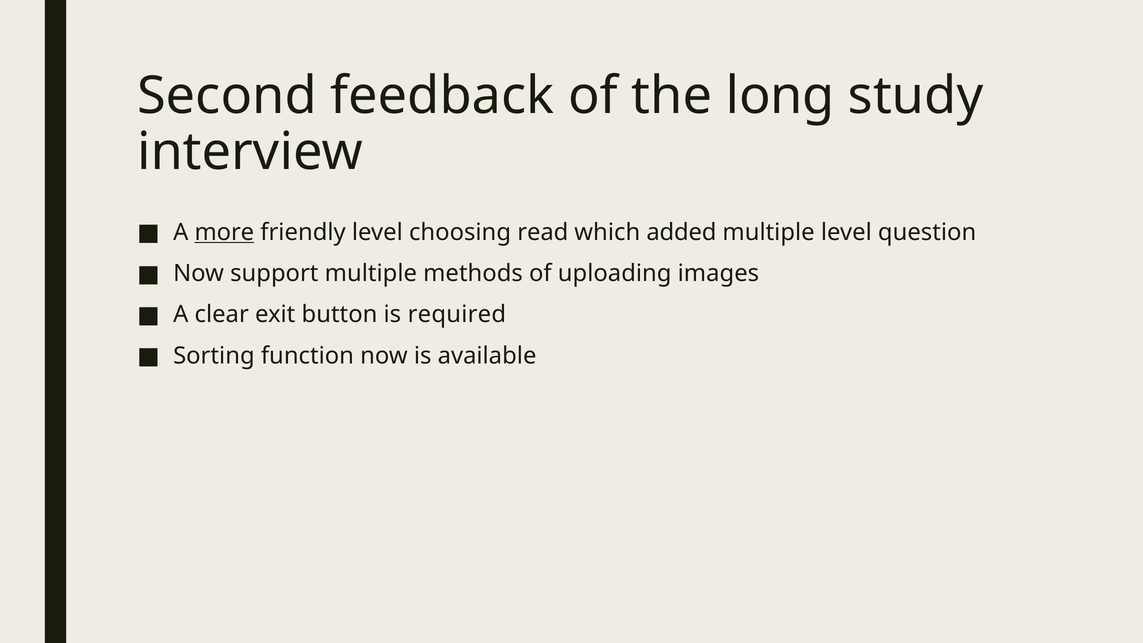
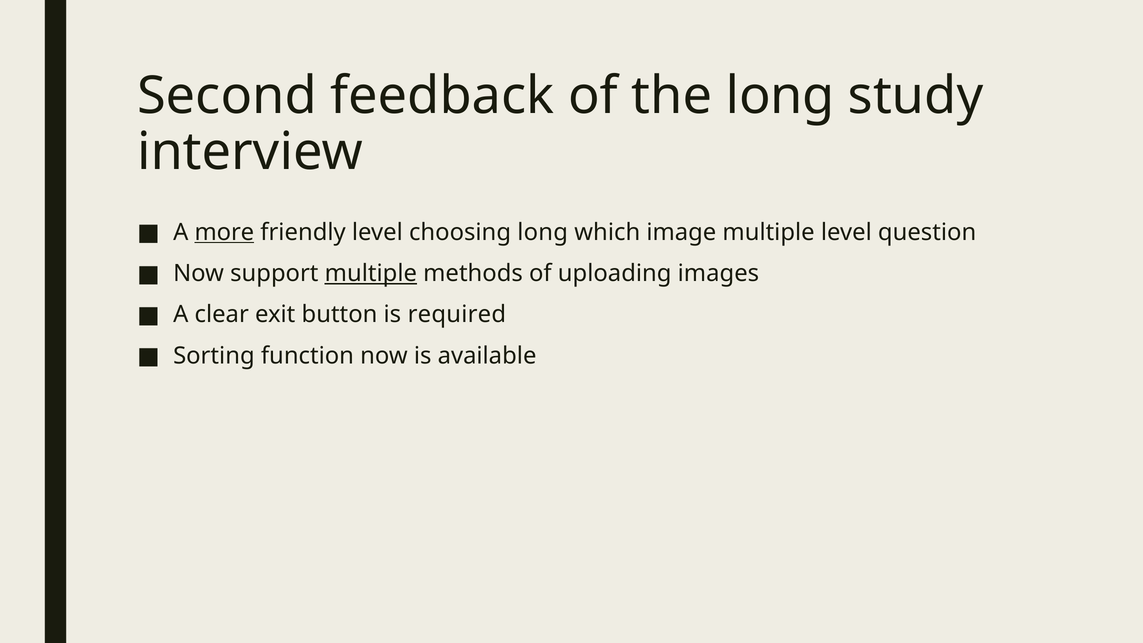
choosing read: read -> long (543, 232)
added: added -> image (681, 232)
multiple underline: none -> present (371, 273)
